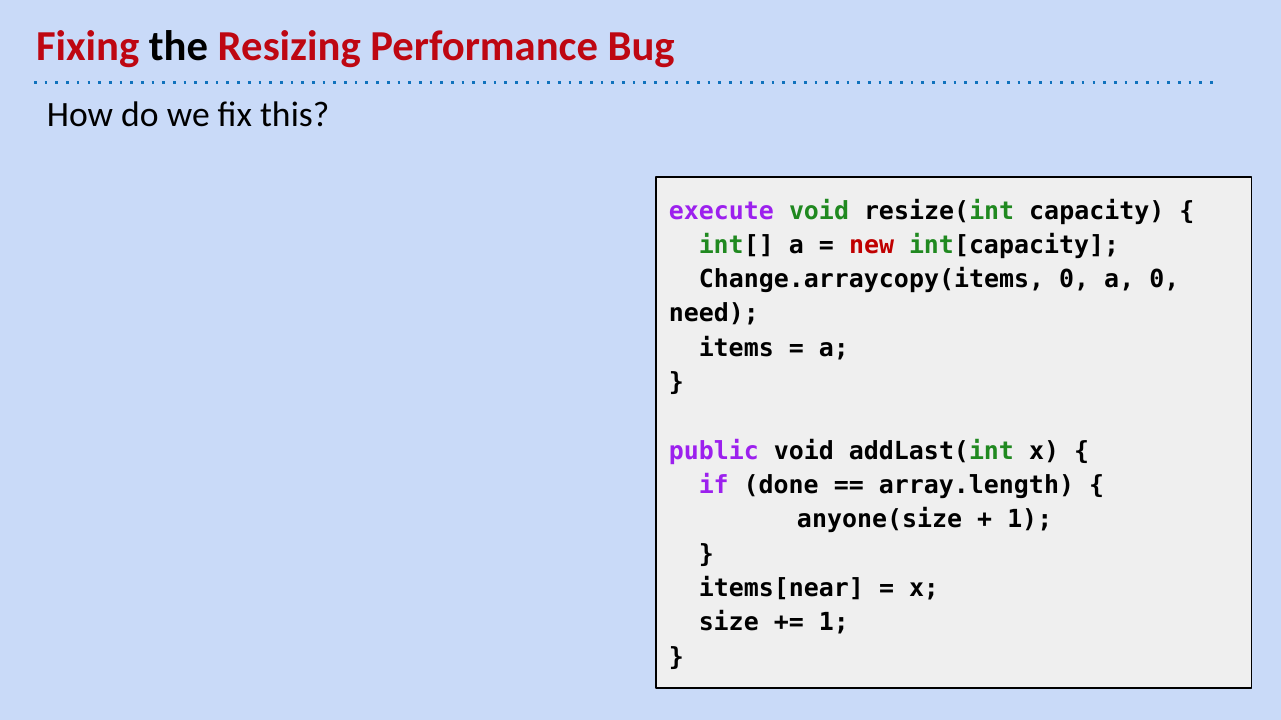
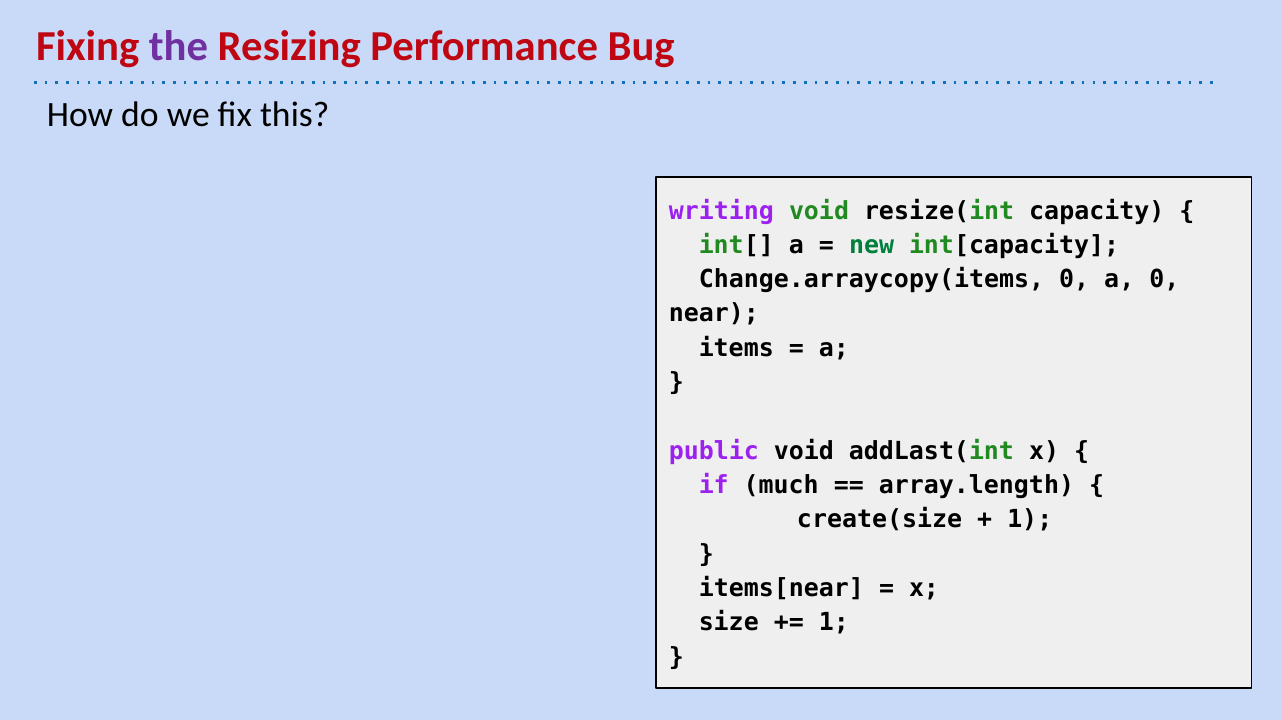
the colour: black -> purple (179, 47)
execute: execute -> writing (721, 211)
new colour: red -> green (872, 245)
need: need -> near (714, 314)
done: done -> much (781, 486)
anyone(size: anyone(size -> create(size (880, 520)
